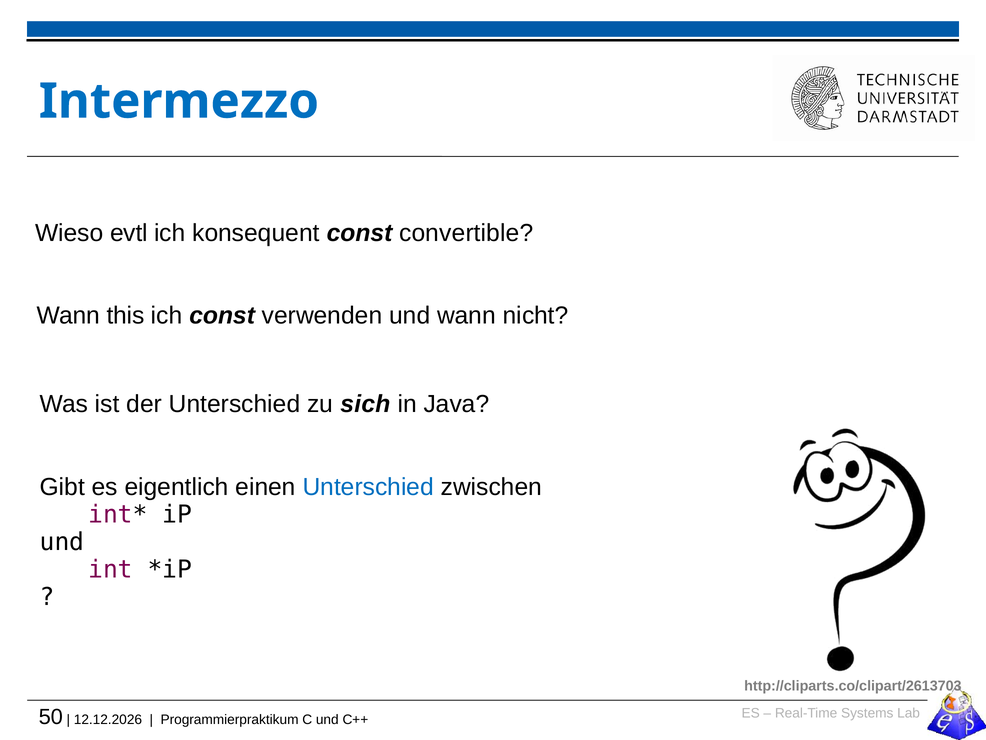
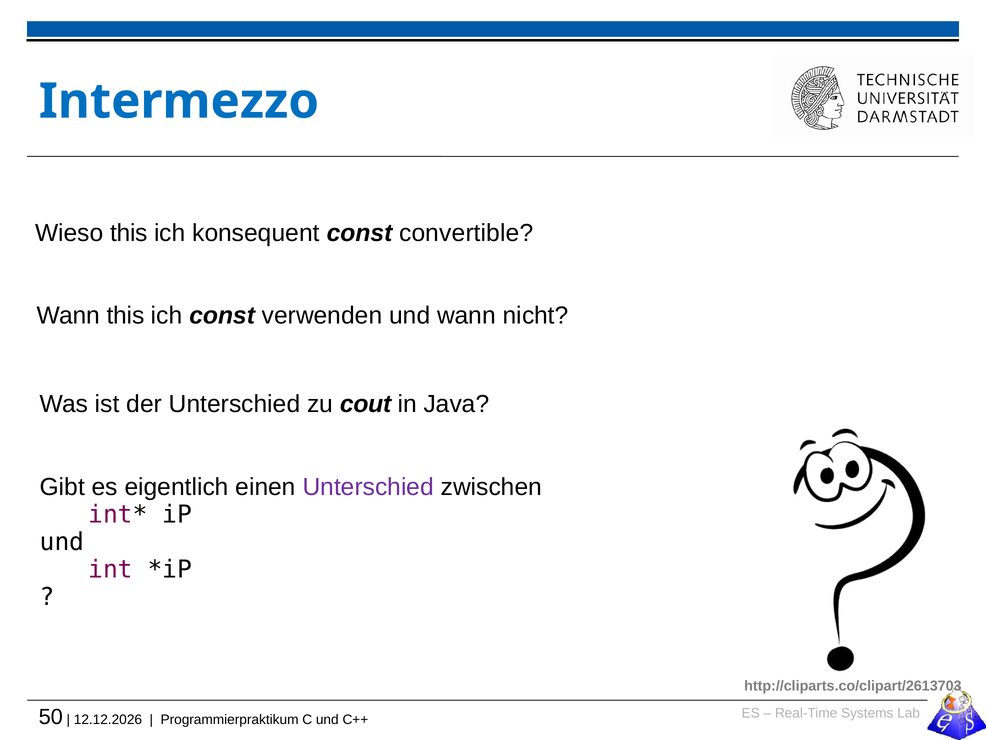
Wieso evtl: evtl -> this (129, 233)
sich: sich -> cout (366, 404)
Unterschied colour: blue -> purple (368, 487)
